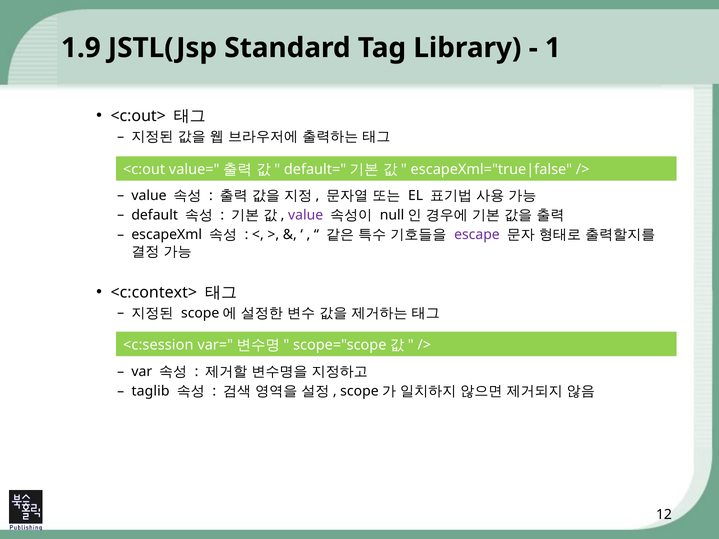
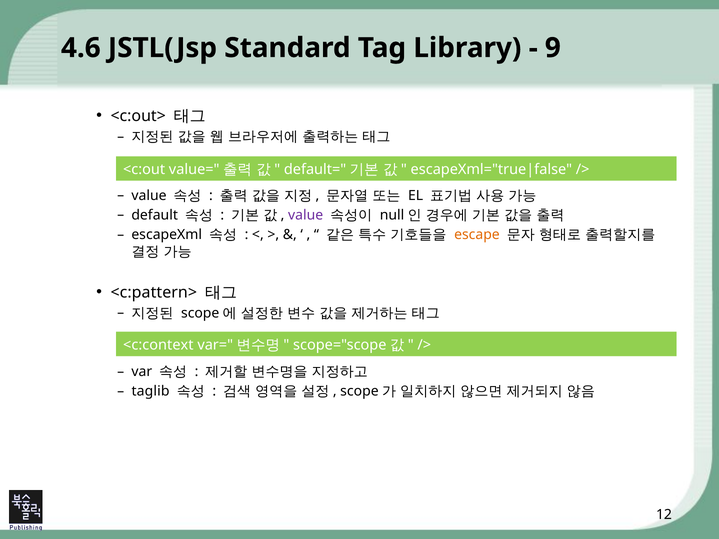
1.9: 1.9 -> 4.6 (81, 48)
1: 1 -> 9 (553, 48)
escape colour: purple -> orange (477, 235)
<c:context>: <c:context> -> <c:pattern> (154, 292)
<c:session: <c:session -> <c:context (158, 345)
